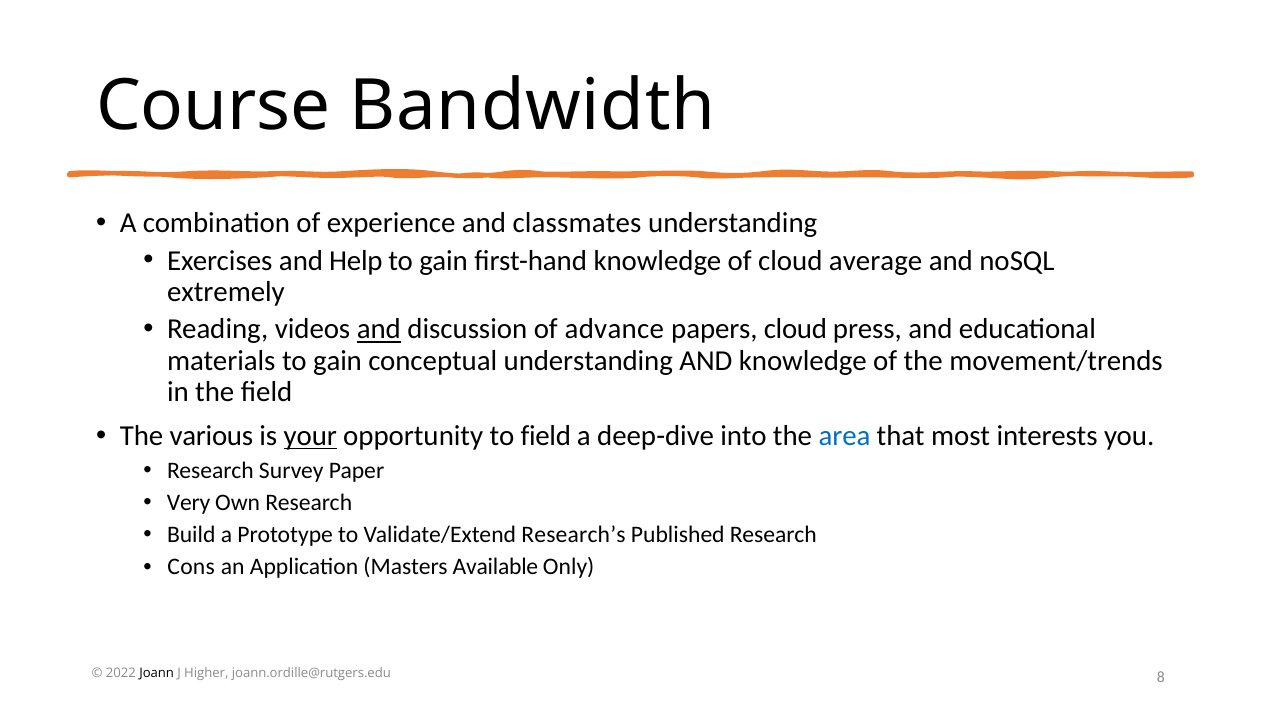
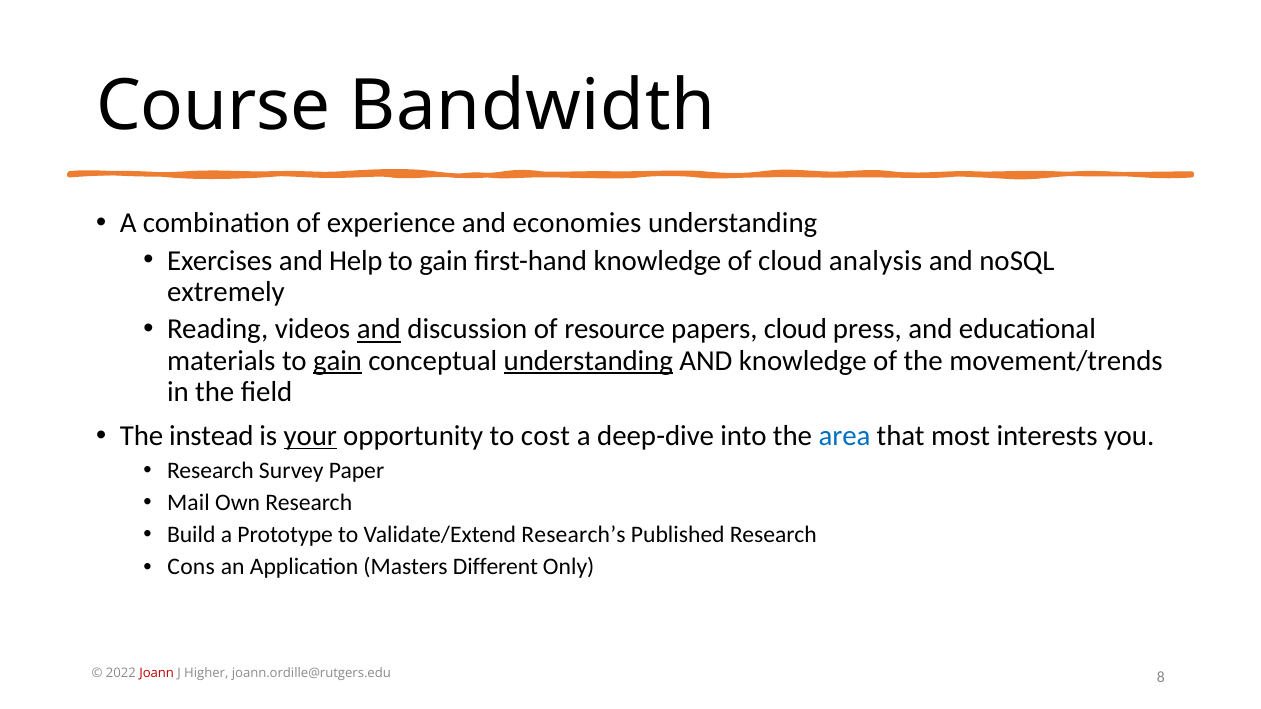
classmates: classmates -> economies (577, 223)
average: average -> analysis (876, 261)
advance: advance -> resource (615, 330)
gain underline: none -> present (338, 361)
understanding underline: none -> present (588, 361)
various: various -> instead (211, 436)
to field: field -> cost (545, 436)
Very: Very -> Mail (188, 503)
Available: Available -> Different (495, 567)
Joann colour: black -> red (157, 674)
